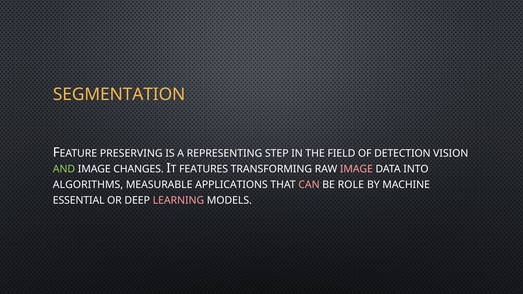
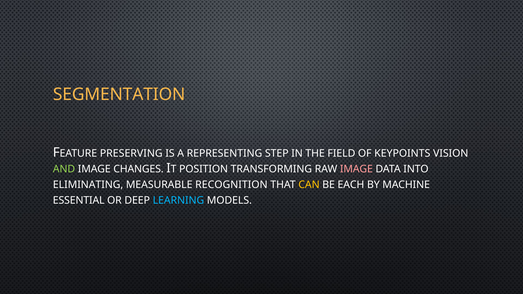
DETECTION: DETECTION -> KEYPOINTS (402, 154)
FEATURES: FEATURES -> POSITION (204, 169)
ALGORITHMS: ALGORITHMS -> ELIMINATING (88, 185)
APPLICATIONS: APPLICATIONS -> RECOGNITION (231, 185)
CAN colour: pink -> yellow (309, 185)
ROLE: ROLE -> EACH (351, 185)
LEARNING colour: pink -> light blue (178, 201)
